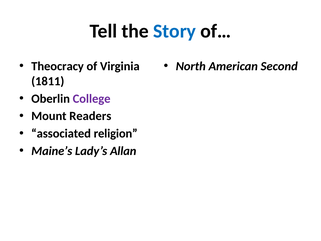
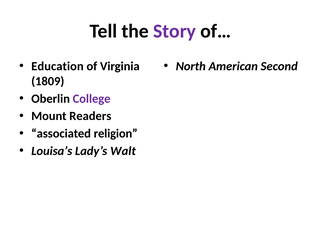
Story colour: blue -> purple (175, 31)
Theocracy: Theocracy -> Education (57, 66)
1811: 1811 -> 1809 (48, 81)
Maine’s: Maine’s -> Louisa’s (52, 151)
Allan: Allan -> Walt (123, 151)
